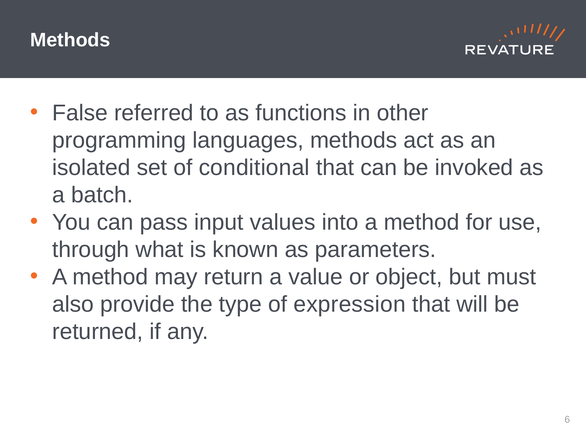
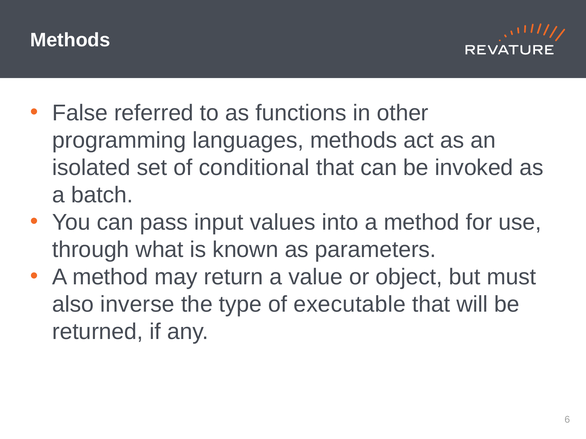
provide: provide -> inverse (137, 305)
expression: expression -> executable (350, 305)
